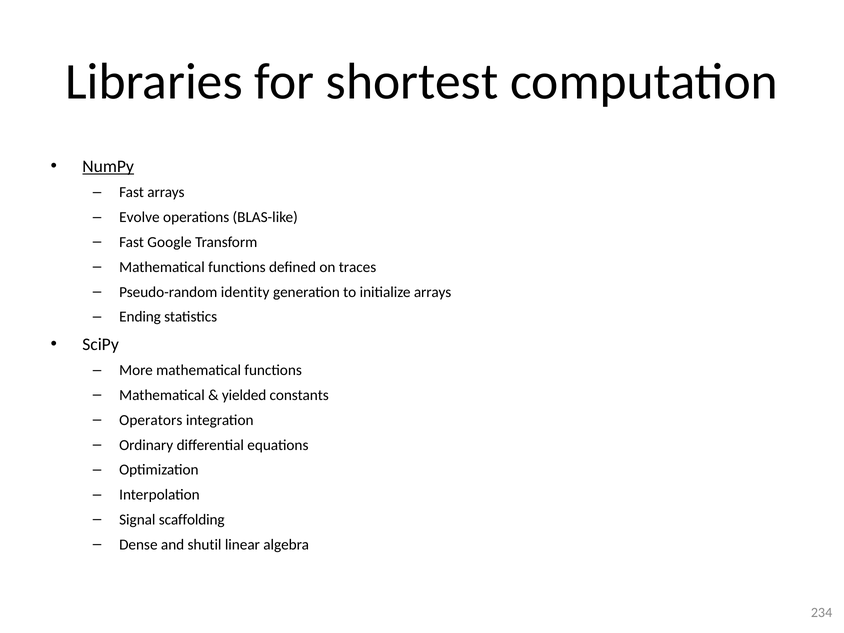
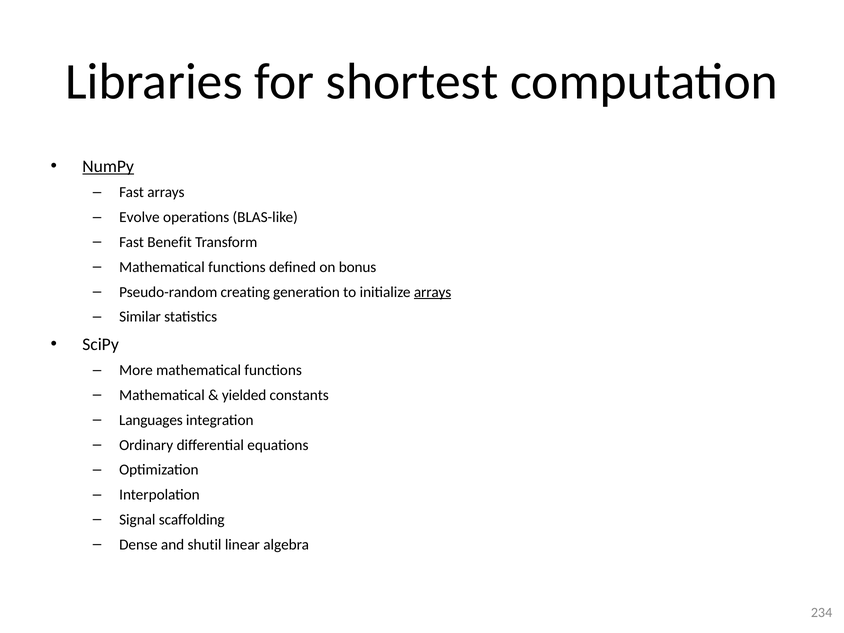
Google: Google -> Benefit (170, 242)
traces: traces -> bonus (358, 267)
identity: identity -> creating (245, 292)
arrays underline: none -> present (433, 292)
Ending: Ending -> Similar (140, 317)
Operators: Operators -> Languages (151, 420)
